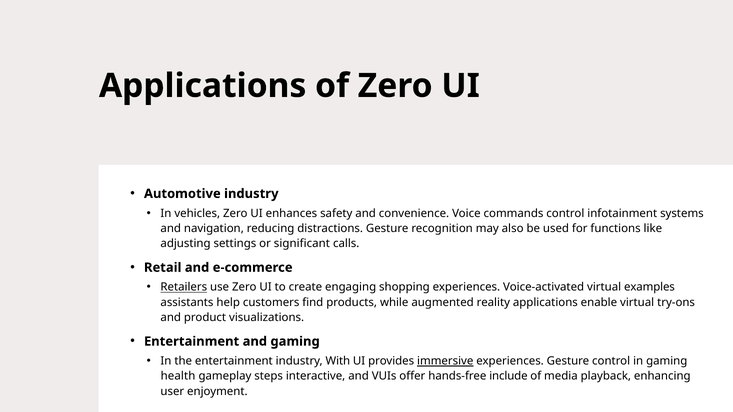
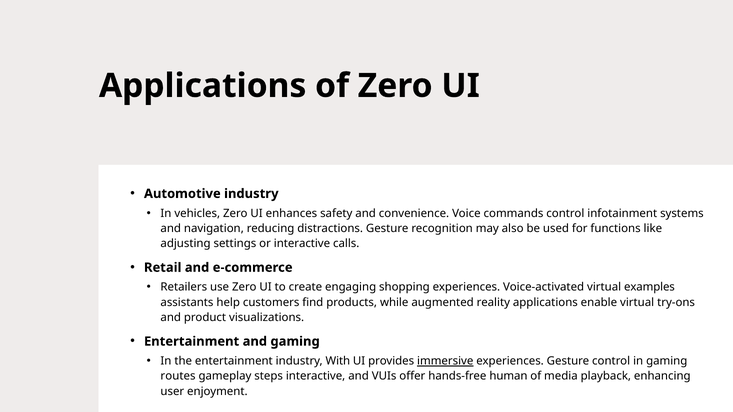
or significant: significant -> interactive (302, 244)
Retailers underline: present -> none (184, 287)
health: health -> routes (178, 376)
include: include -> human (508, 376)
